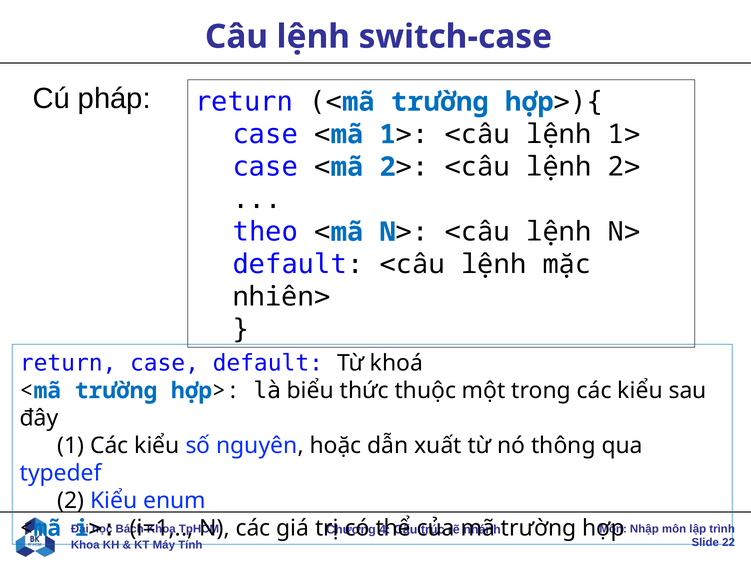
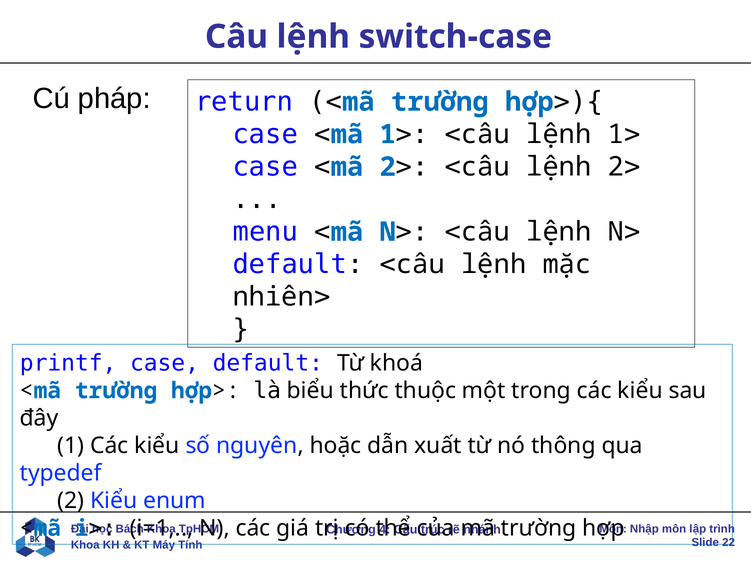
theo: theo -> menu (265, 232)
return: return -> printf (68, 363)
